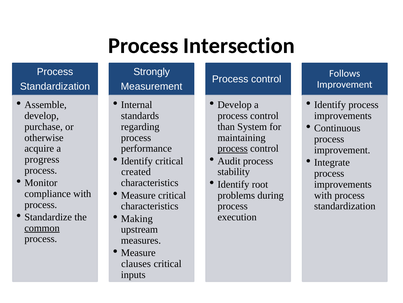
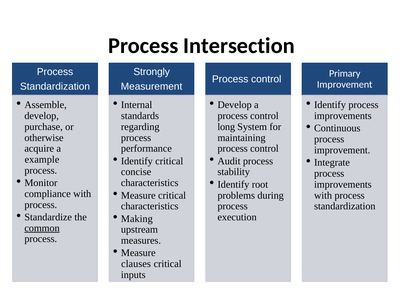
Follows: Follows -> Primary (345, 73)
than: than -> long (226, 126)
process underline: present -> none (233, 148)
progress: progress -> example (42, 159)
created: created -> concise (136, 172)
